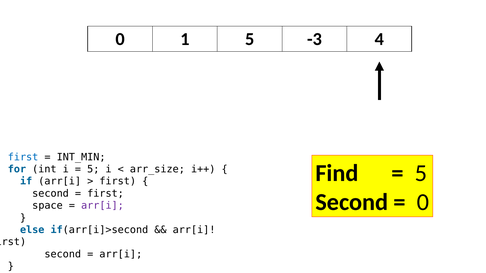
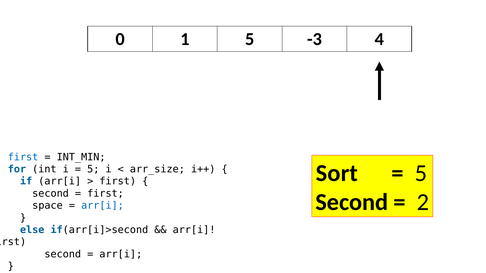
Find: Find -> Sort (337, 173)
0: 0 -> 2 (423, 202)
arr[i colour: purple -> blue (102, 206)
